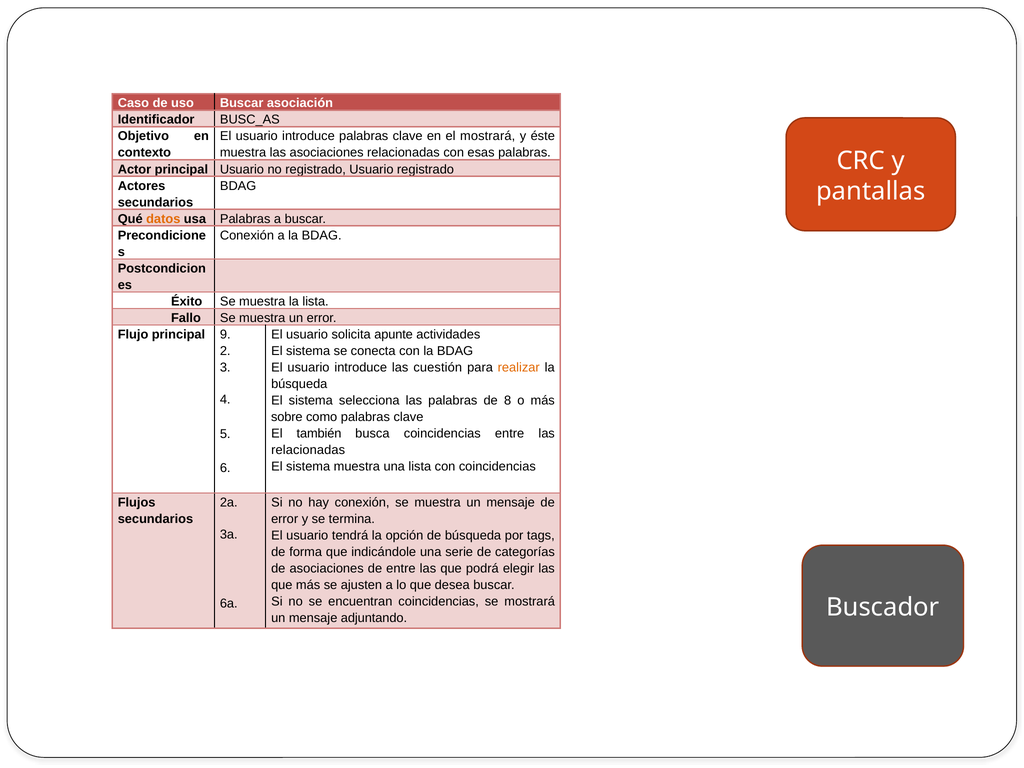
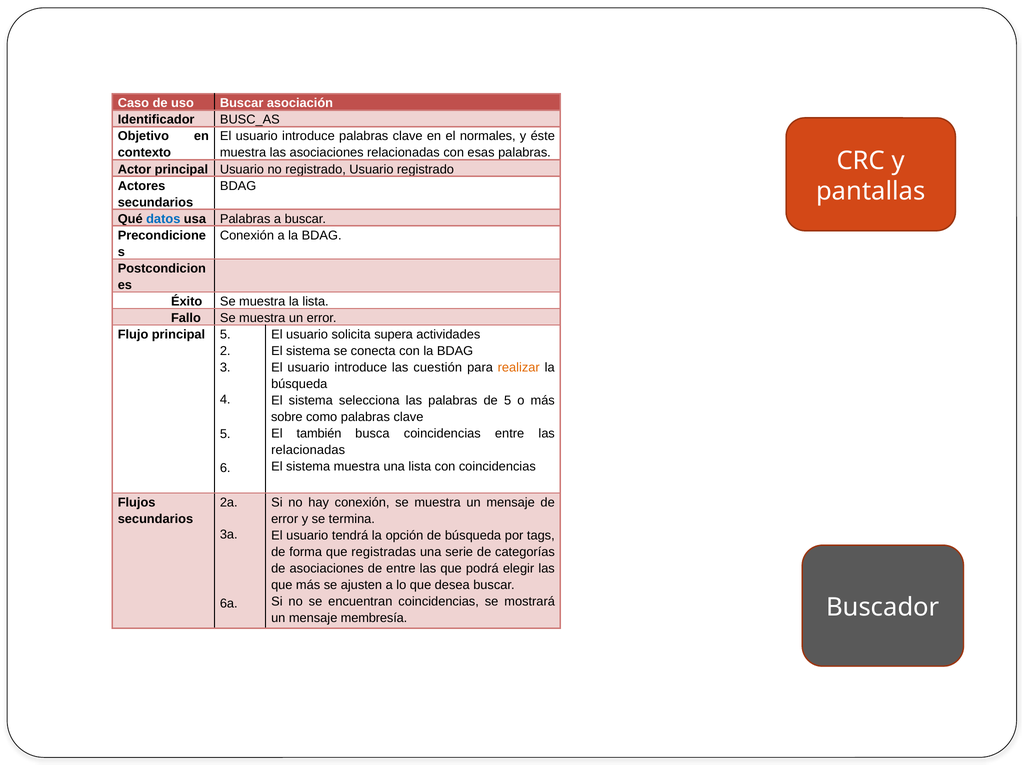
el mostrará: mostrará -> normales (488, 136)
datos colour: orange -> blue (163, 219)
principal 9: 9 -> 5 (225, 334)
apunte: apunte -> supera (394, 334)
de 8: 8 -> 5 (508, 400)
indicándole: indicándole -> registradas (384, 552)
adjuntando: adjuntando -> membresía (374, 618)
